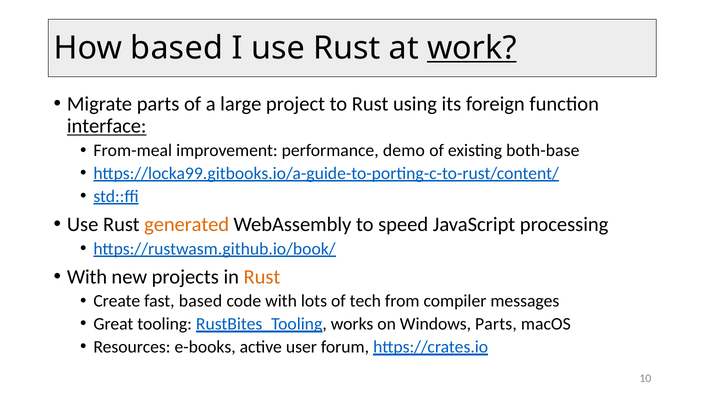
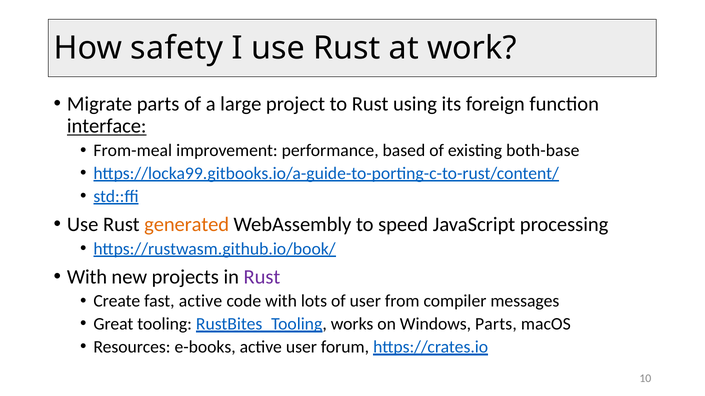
How based: based -> safety (177, 48)
work underline: present -> none (472, 48)
demo: demo -> based (404, 151)
Rust colour: orange -> purple (262, 277)
fast based: based -> active (200, 301)
of tech: tech -> user (365, 301)
